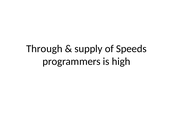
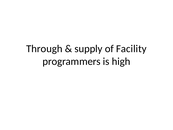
Speeds: Speeds -> Facility (131, 49)
